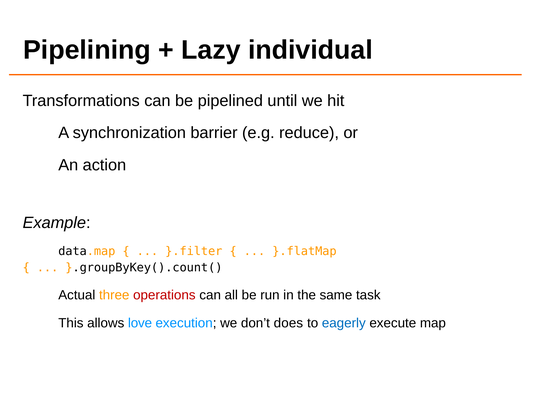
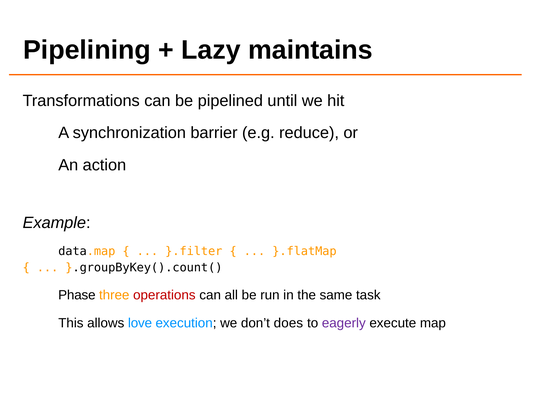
individual: individual -> maintains (310, 50)
Actual: Actual -> Phase (77, 295)
eagerly colour: blue -> purple (344, 323)
